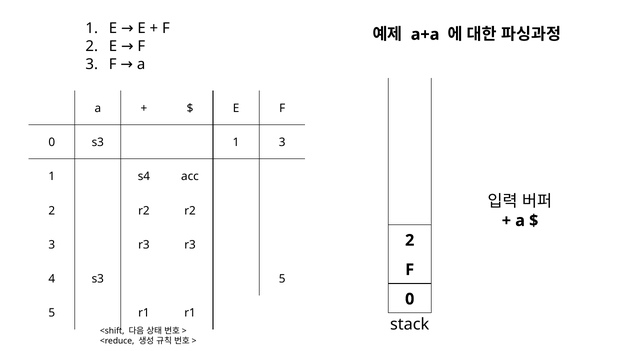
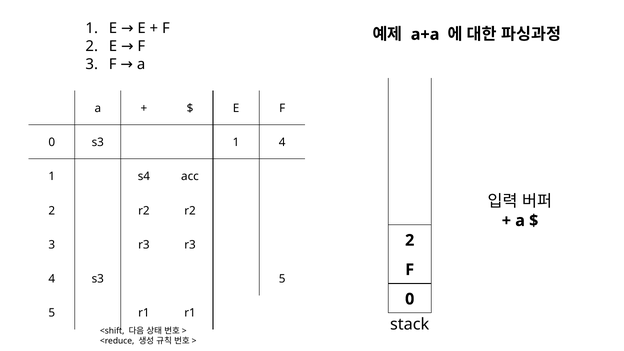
1 3: 3 -> 4 (282, 142)
